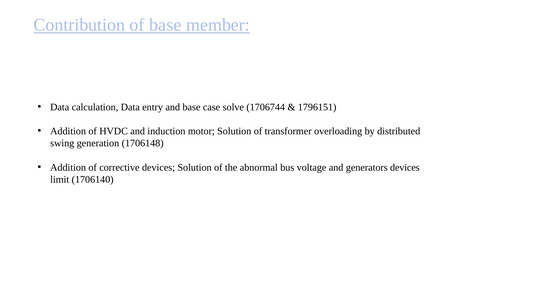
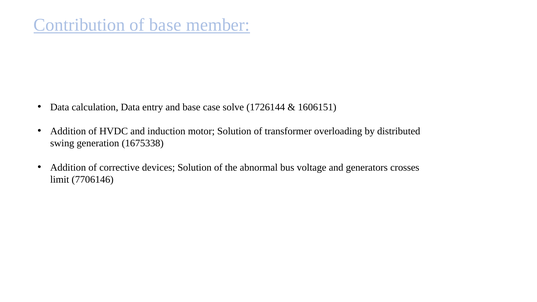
1706744: 1706744 -> 1726144 (266, 107)
1796151: 1796151 -> 1606151 (317, 107)
1706148: 1706148 -> 1675338 (143, 143)
generators devices: devices -> crosses (405, 167)
1706140: 1706140 -> 7706146 (93, 180)
